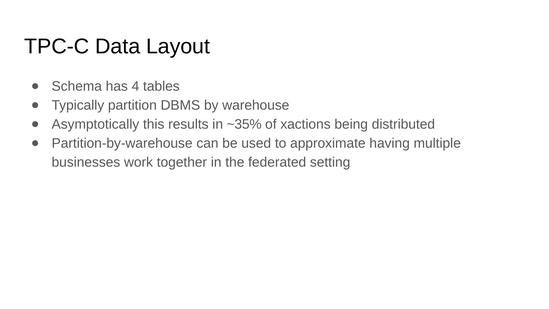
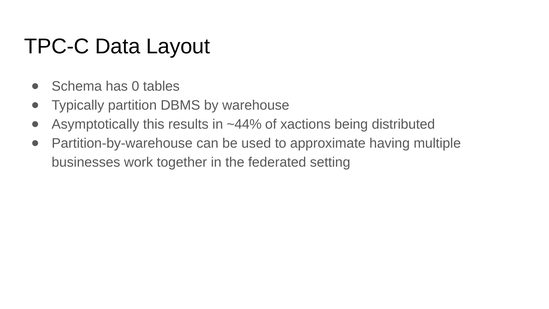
4: 4 -> 0 (135, 86)
~35%: ~35% -> ~44% (244, 124)
